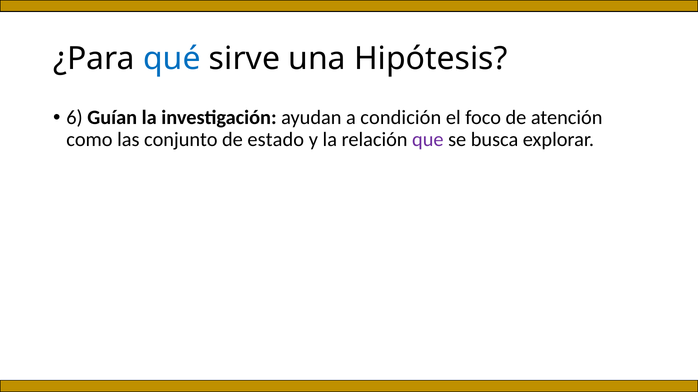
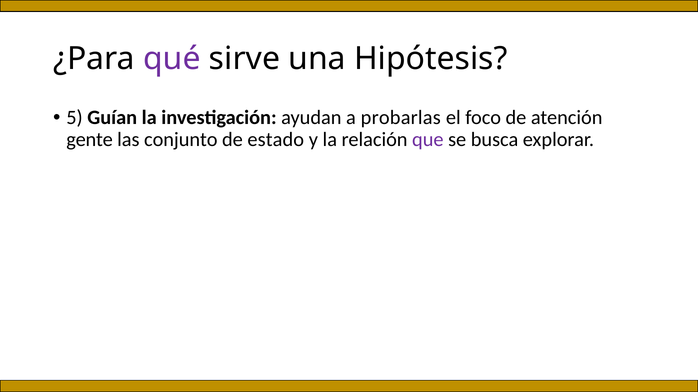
qué colour: blue -> purple (172, 59)
6: 6 -> 5 (75, 118)
condición: condición -> probarlas (401, 118)
como: como -> gente (90, 140)
